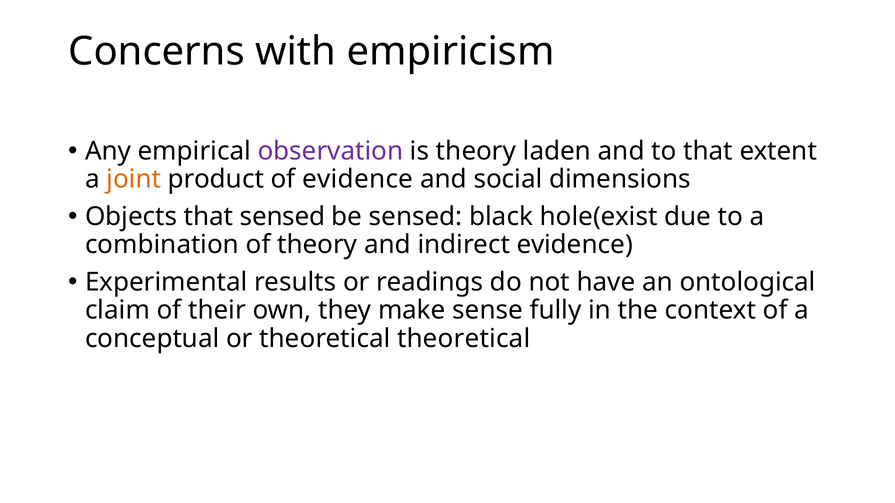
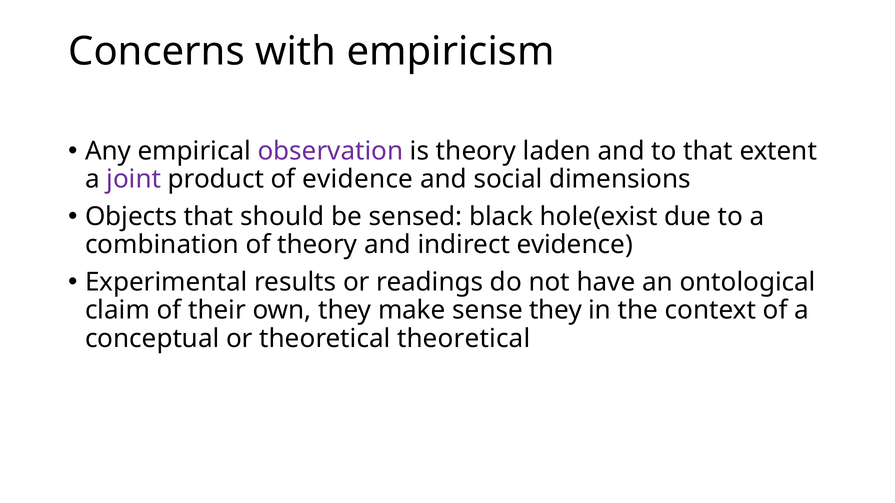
joint colour: orange -> purple (134, 179)
that sensed: sensed -> should (282, 217)
sense fully: fully -> they (556, 311)
